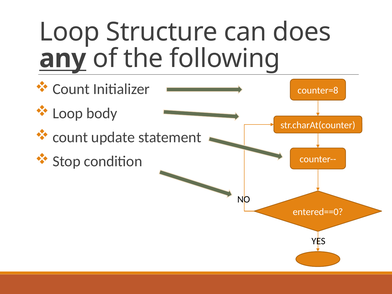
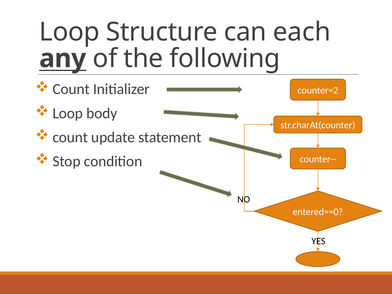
does: does -> each (302, 32)
counter=8: counter=8 -> counter=2 (318, 90)
